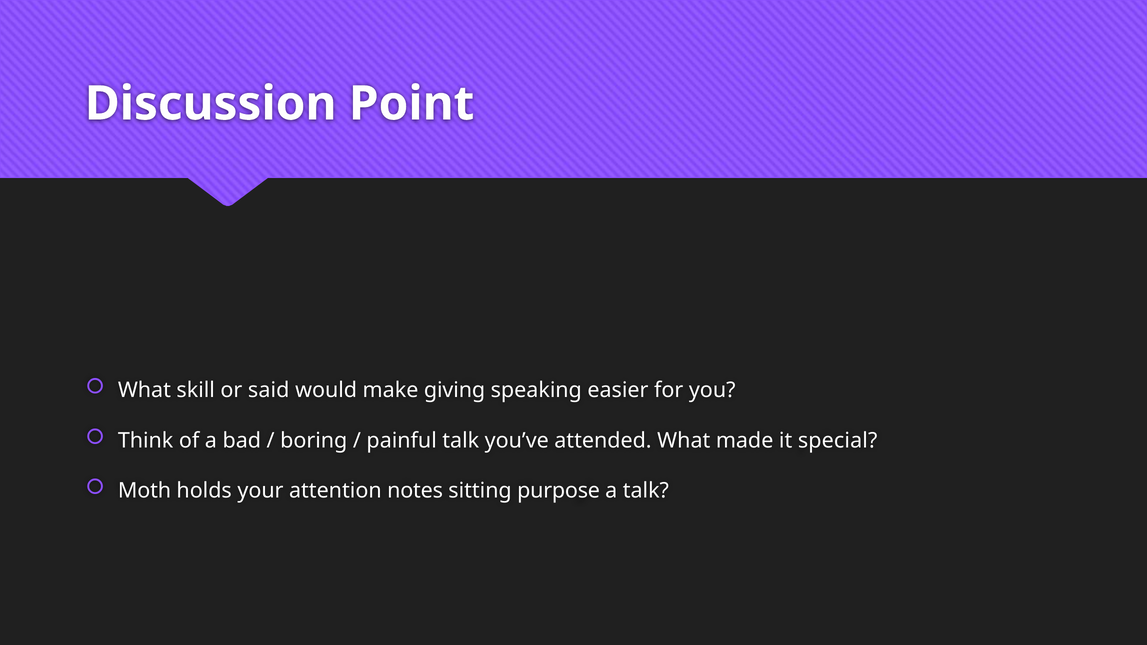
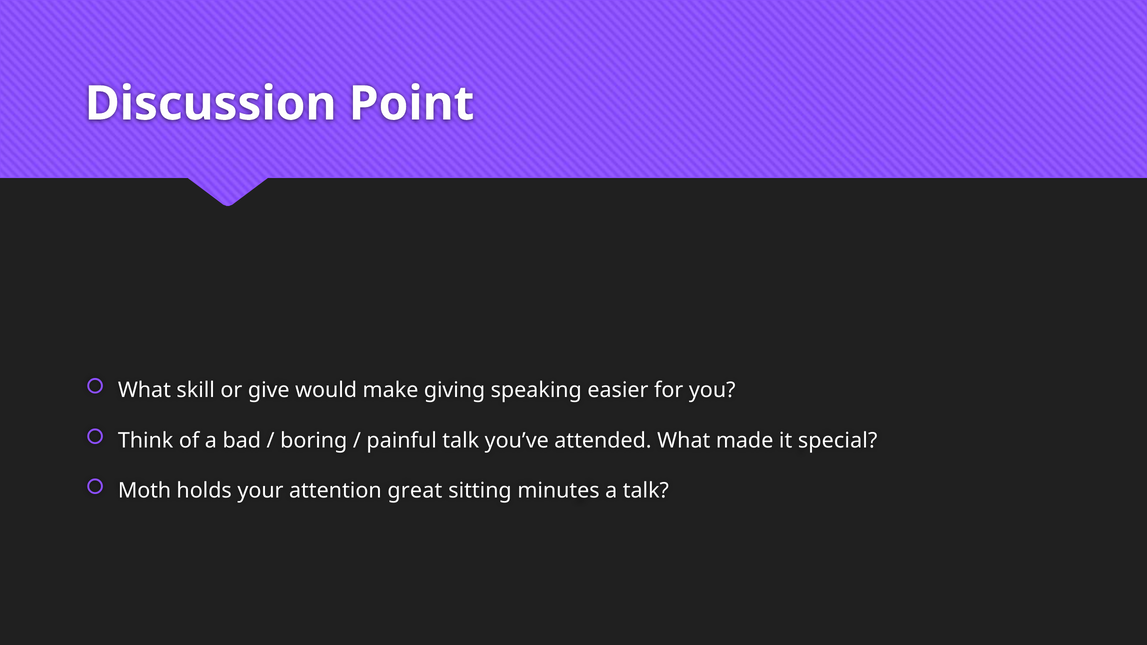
said: said -> give (269, 390)
notes: notes -> great (415, 491)
purpose: purpose -> minutes (559, 491)
